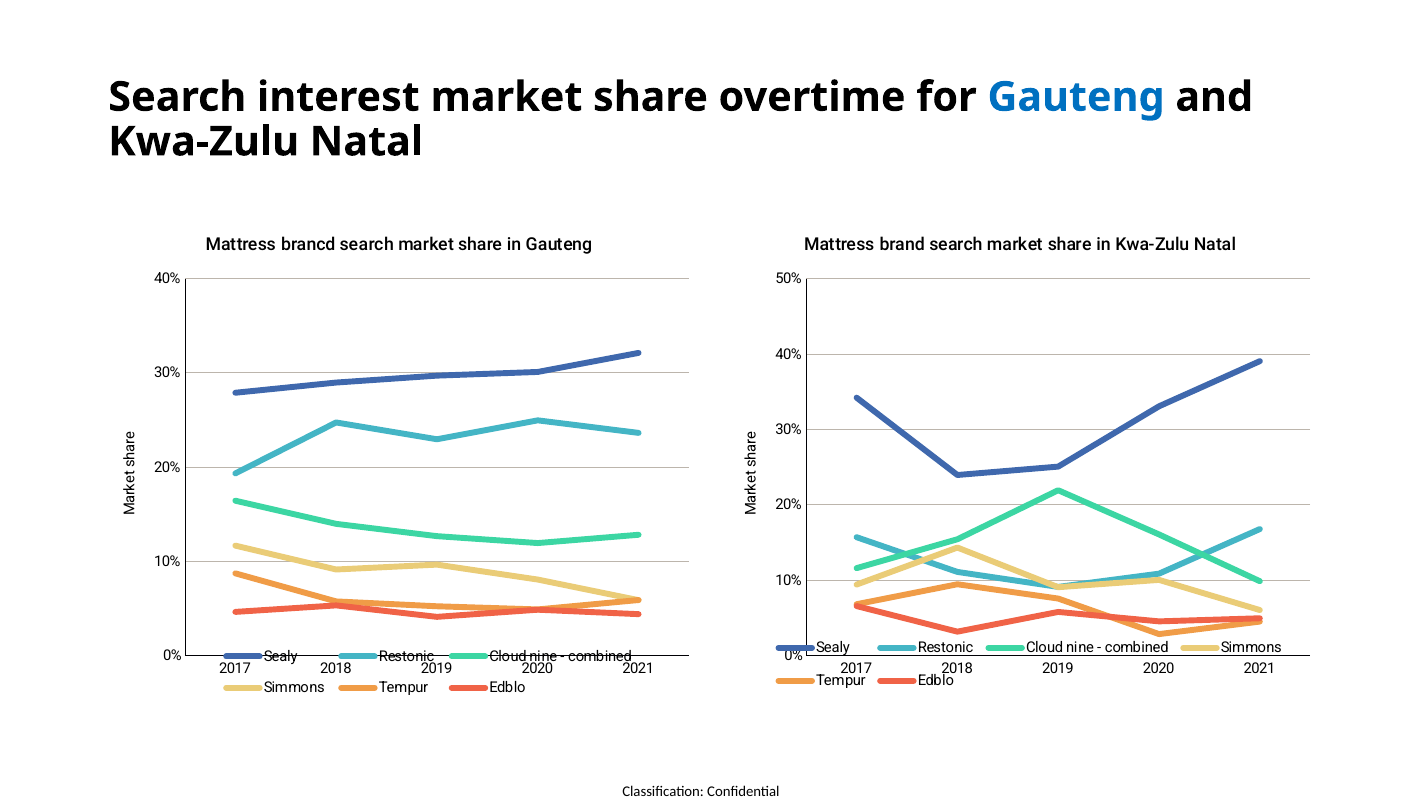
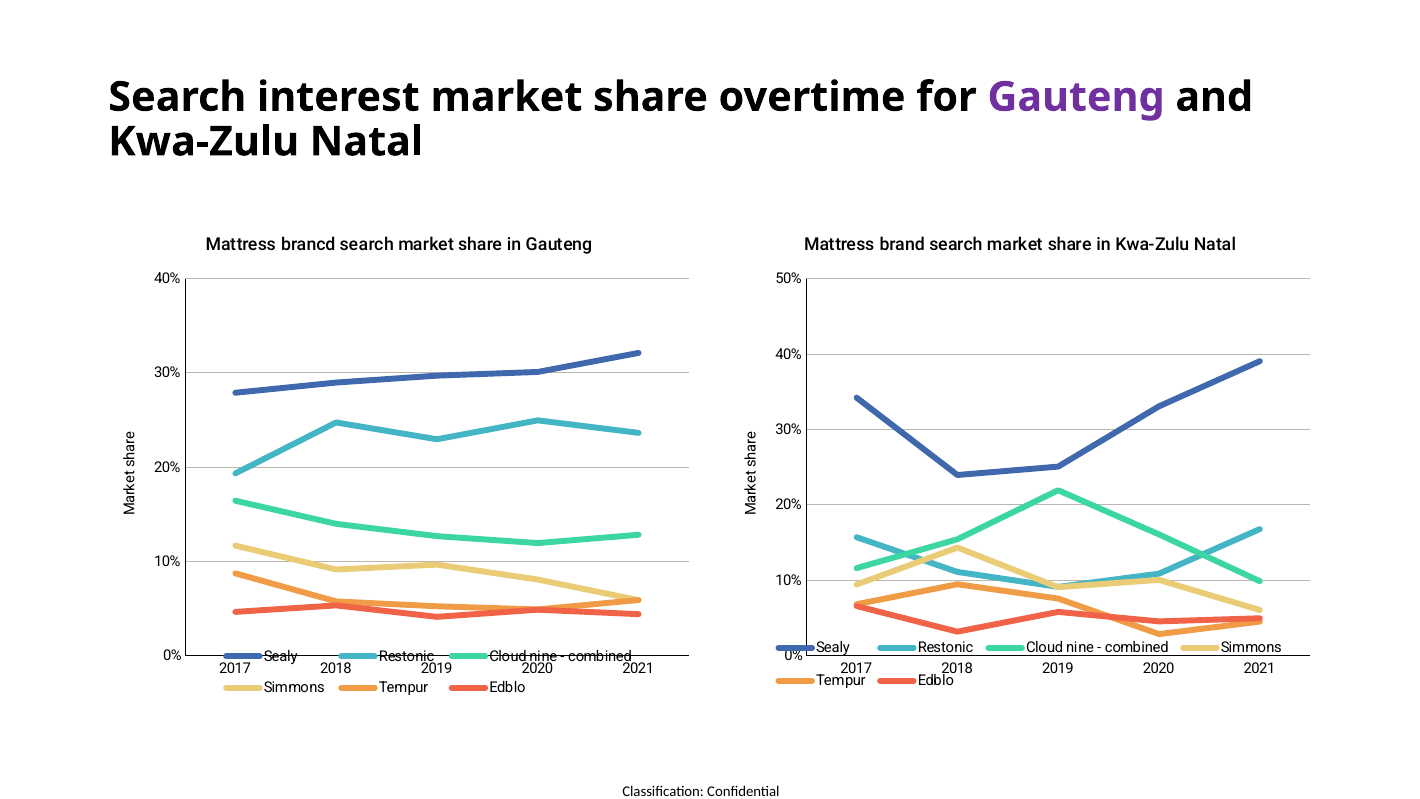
Gauteng colour: blue -> purple (1076, 97)
